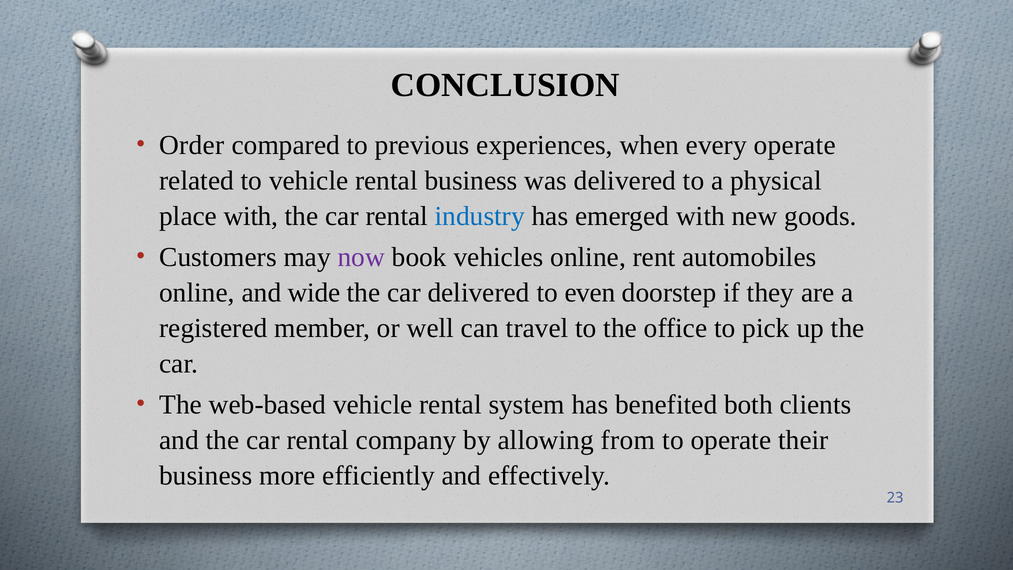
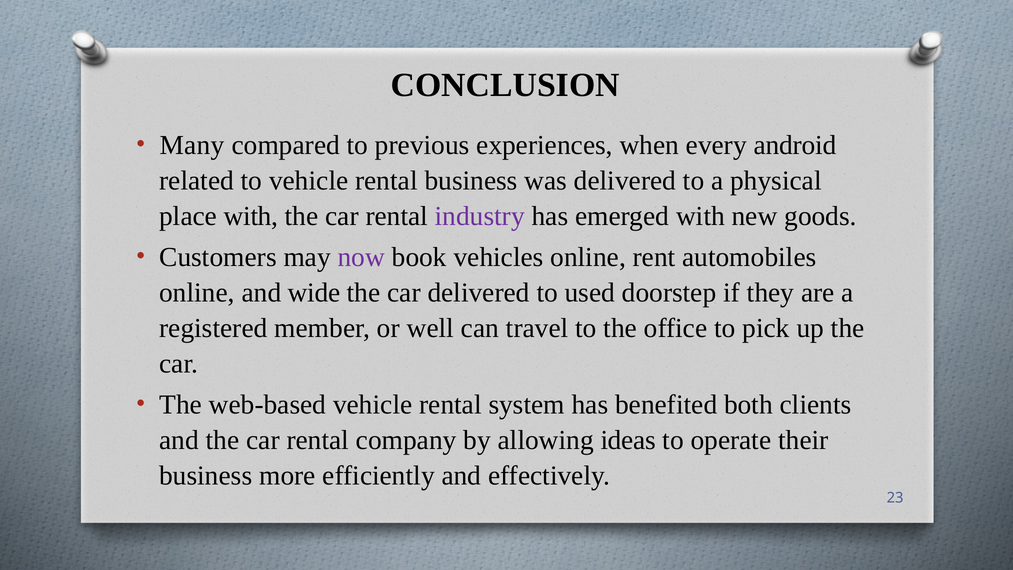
Order: Order -> Many (192, 145)
every operate: operate -> android (795, 145)
industry colour: blue -> purple (480, 216)
even: even -> used (590, 293)
from: from -> ideas (628, 440)
